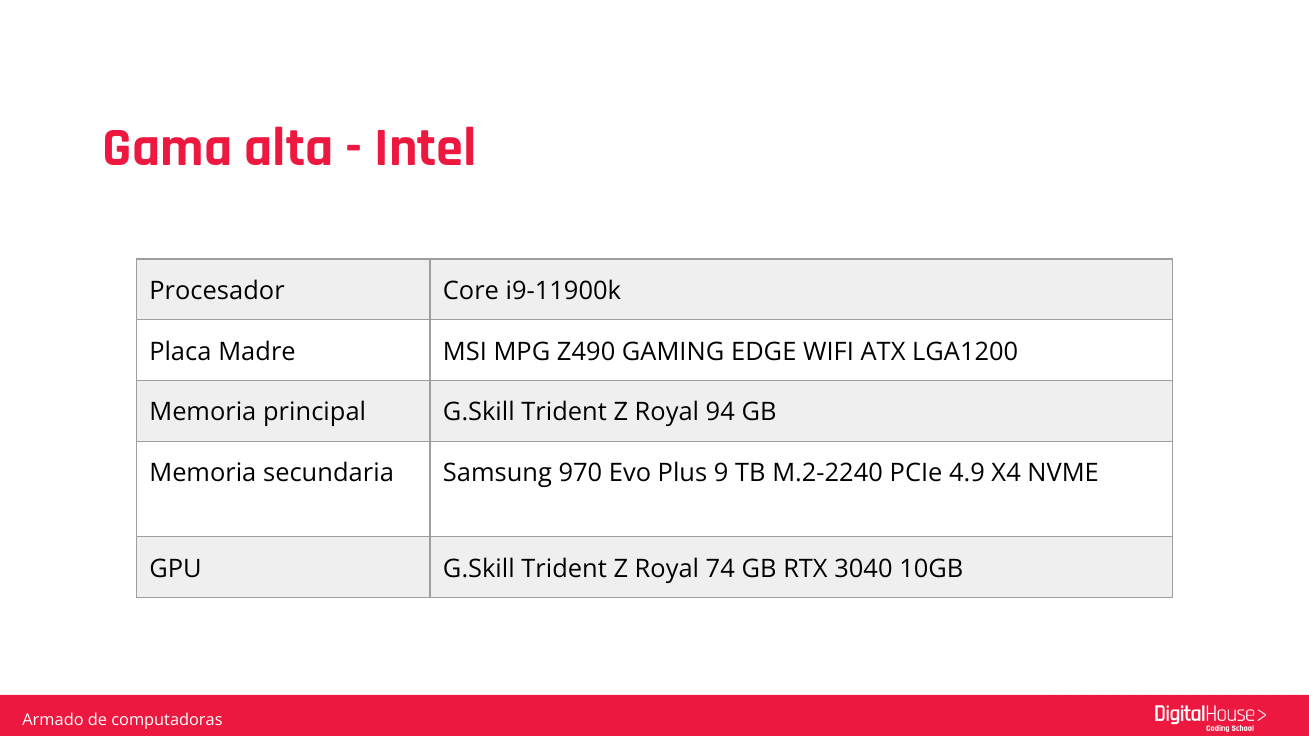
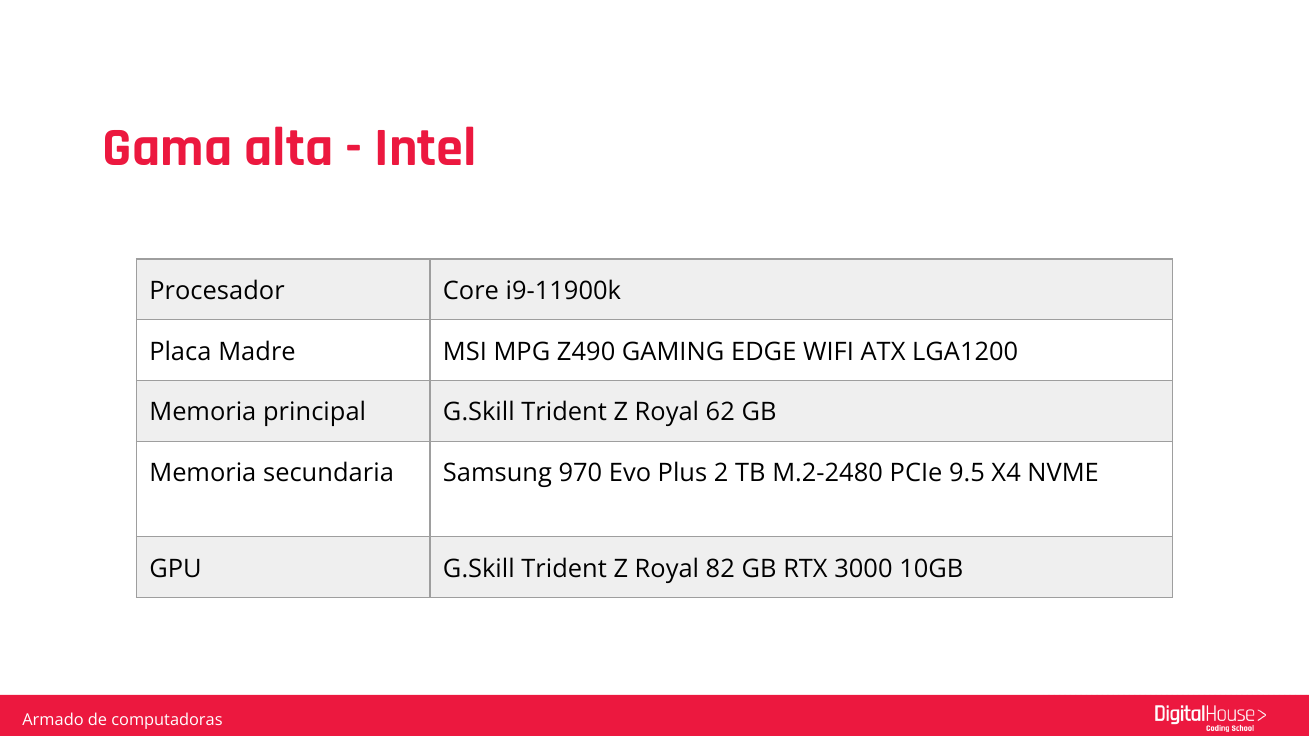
94: 94 -> 62 (720, 413)
9: 9 -> 2 (721, 473)
M.2-2240: M.2-2240 -> M.2-2480 (828, 473)
4.9: 4.9 -> 9.5 (967, 473)
74: 74 -> 82 (720, 569)
3040: 3040 -> 3000 (863, 569)
